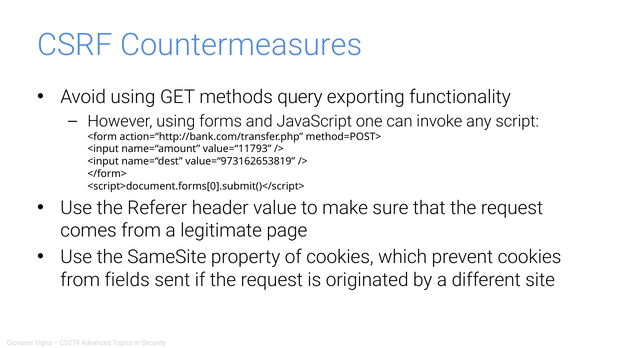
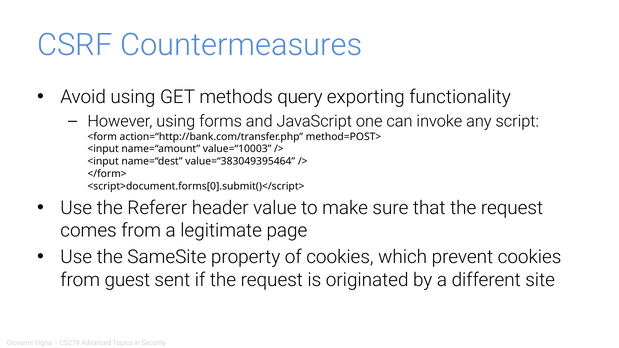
value=“11793: value=“11793 -> value=“10003 (237, 149)
value=“973162653819: value=“973162653819 -> value=“383049395464 (240, 162)
fields: fields -> guest (127, 280)
